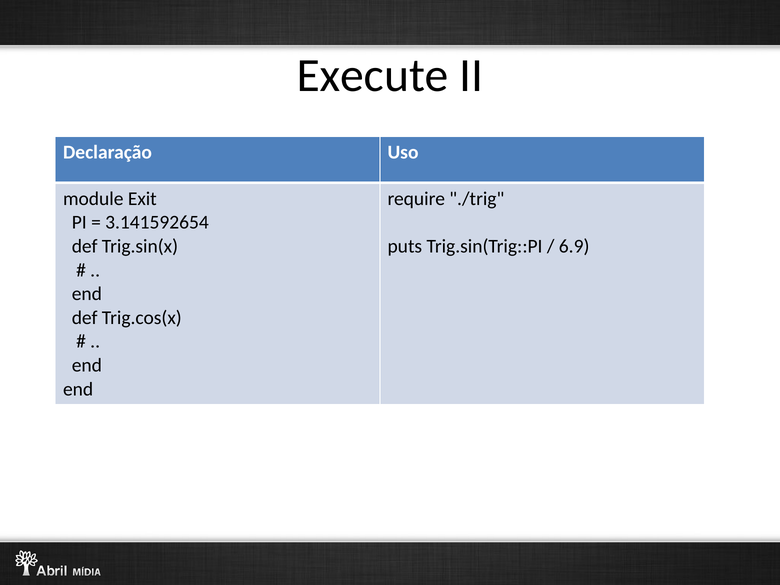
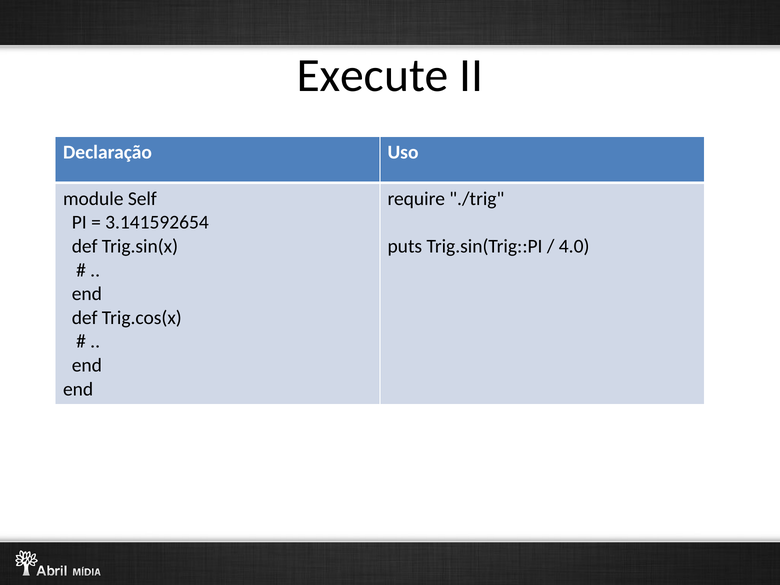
Exit: Exit -> Self (142, 199)
6.9: 6.9 -> 4.0 (574, 246)
